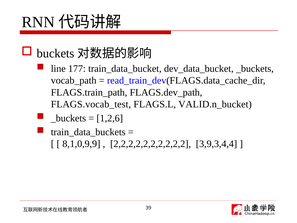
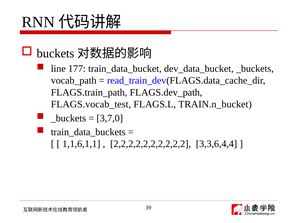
VALID.n_bucket: VALID.n_bucket -> TRAIN.n_bucket (215, 104)
1,2,6: 1,2,6 -> 3,7,0 (110, 118)
8,1,0,9,9: 8,1,0,9,9 -> 1,1,6,1,1 (81, 144)
3,9,3,4,4: 3,9,3,4,4 -> 3,3,6,4,4 (217, 144)
